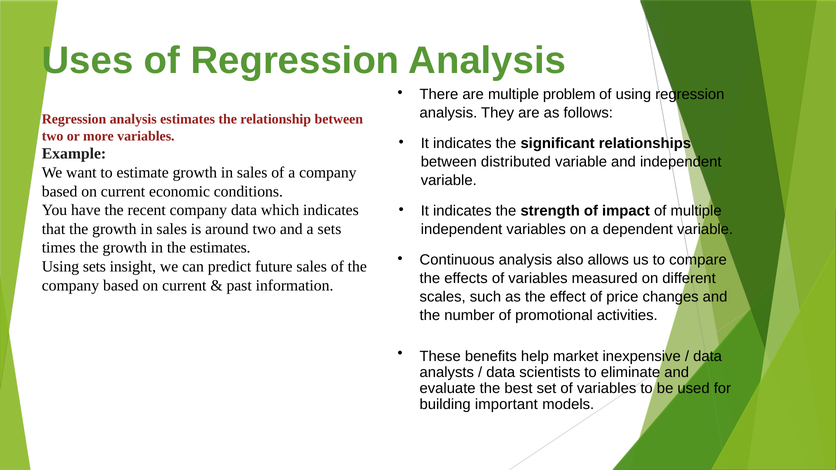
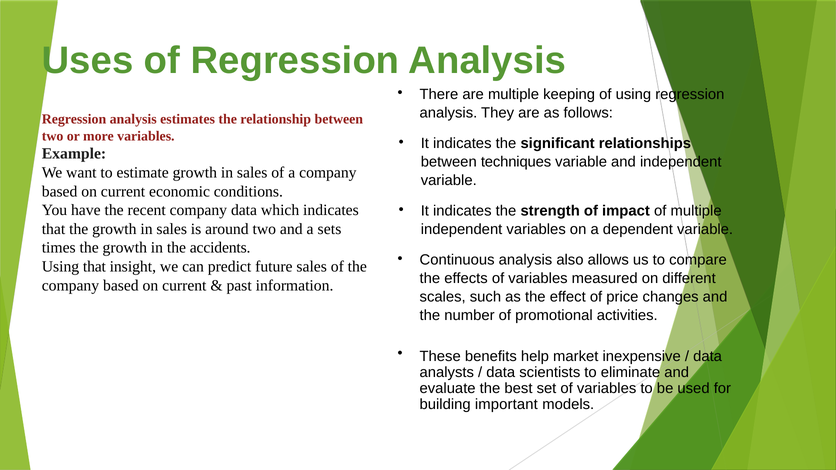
problem: problem -> keeping (569, 94)
distributed: distributed -> techniques (516, 162)
the estimates: estimates -> accidents (220, 248)
Using sets: sets -> that (94, 267)
